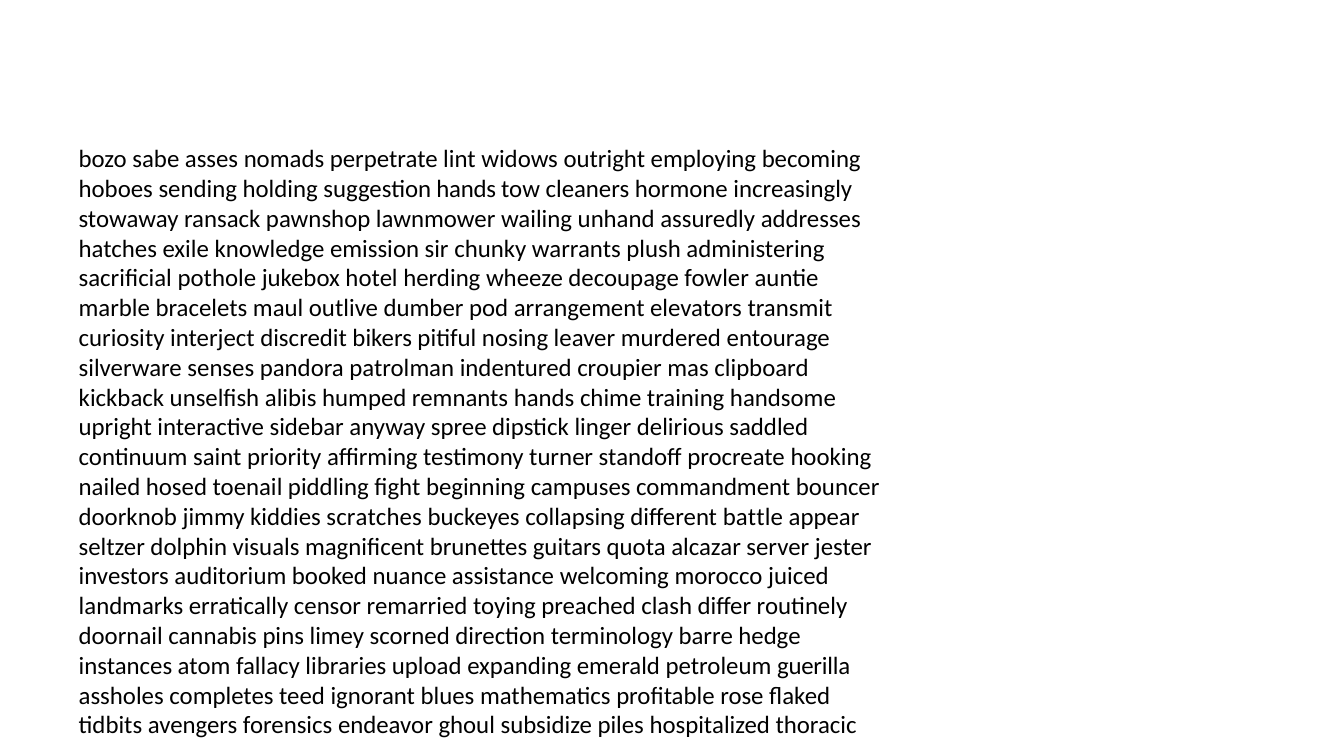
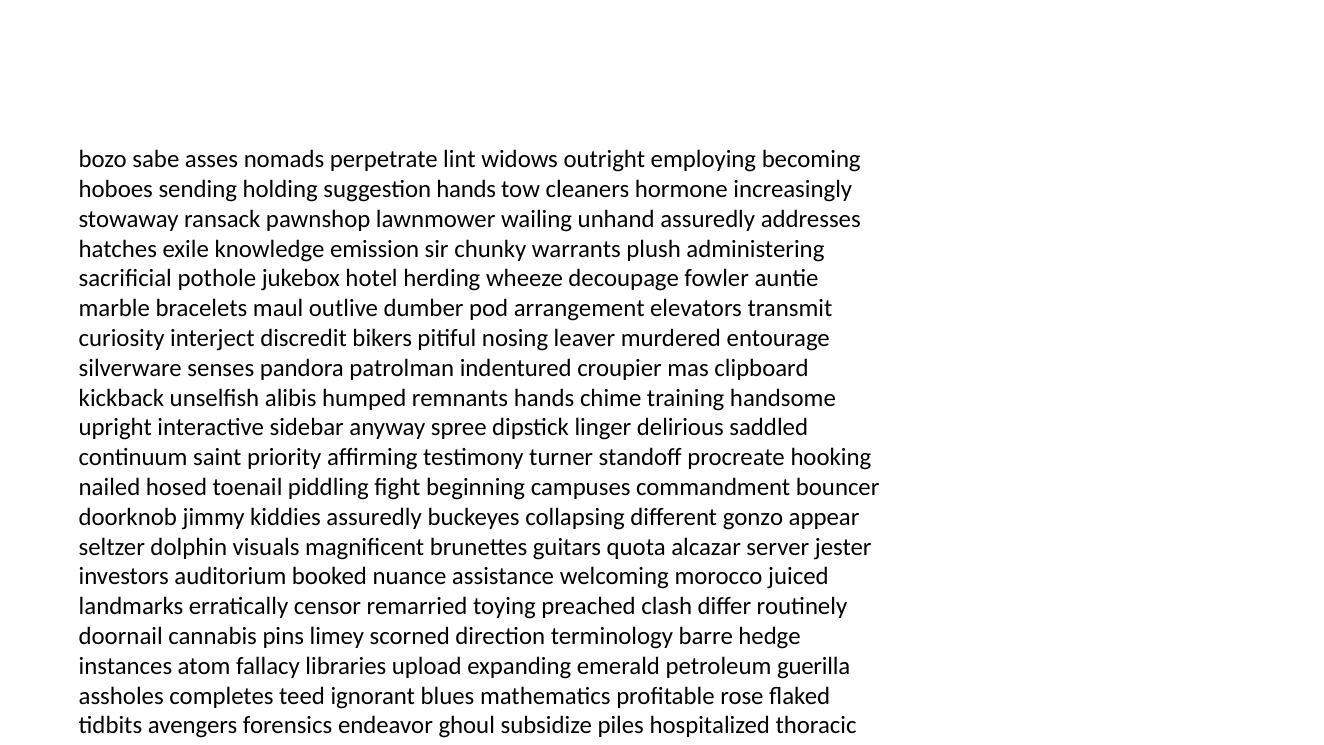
kiddies scratches: scratches -> assuredly (374, 517)
different battle: battle -> gonzo (753, 517)
